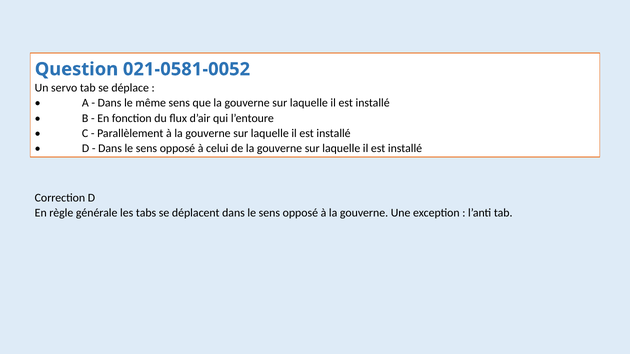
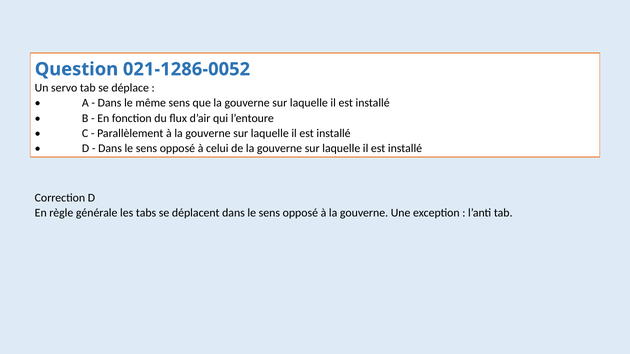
021-0581-0052: 021-0581-0052 -> 021-1286-0052 (187, 69)
